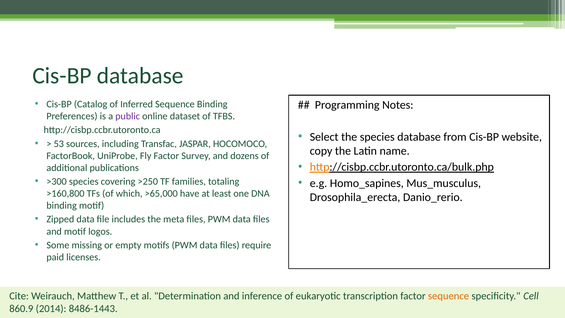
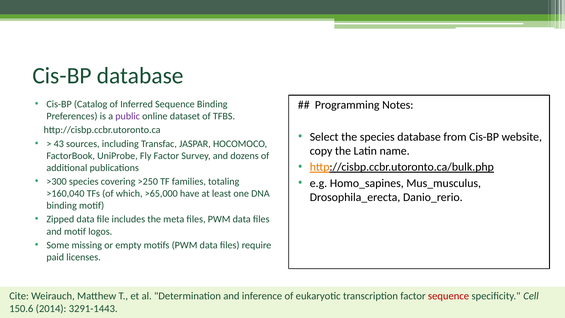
53: 53 -> 43 (59, 144)
>160,800: >160,800 -> >160,040 (65, 193)
sequence colour: orange -> red (449, 296)
860.9: 860.9 -> 150.6 (21, 308)
8486-1443: 8486-1443 -> 3291-1443 (93, 308)
